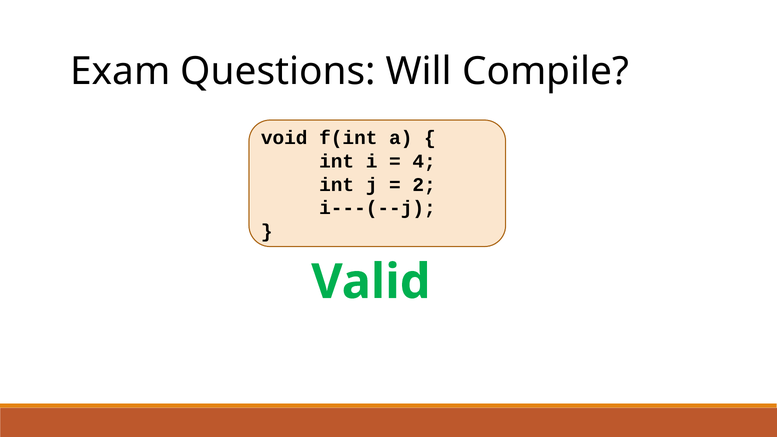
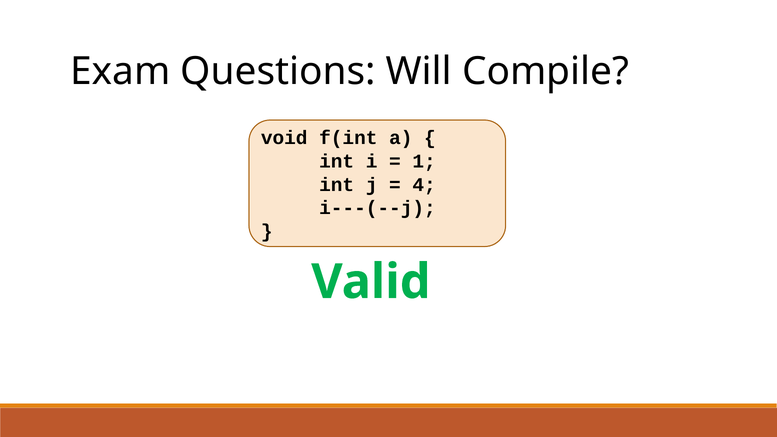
4: 4 -> 1 (424, 161)
2: 2 -> 4 (424, 185)
